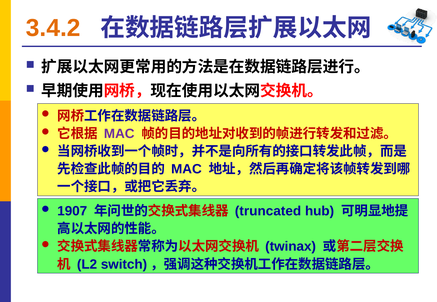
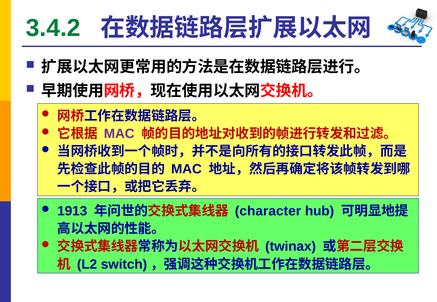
3.4.2 colour: orange -> green (53, 28)
1907: 1907 -> 1913 (72, 211)
truncated: truncated -> character (268, 211)
